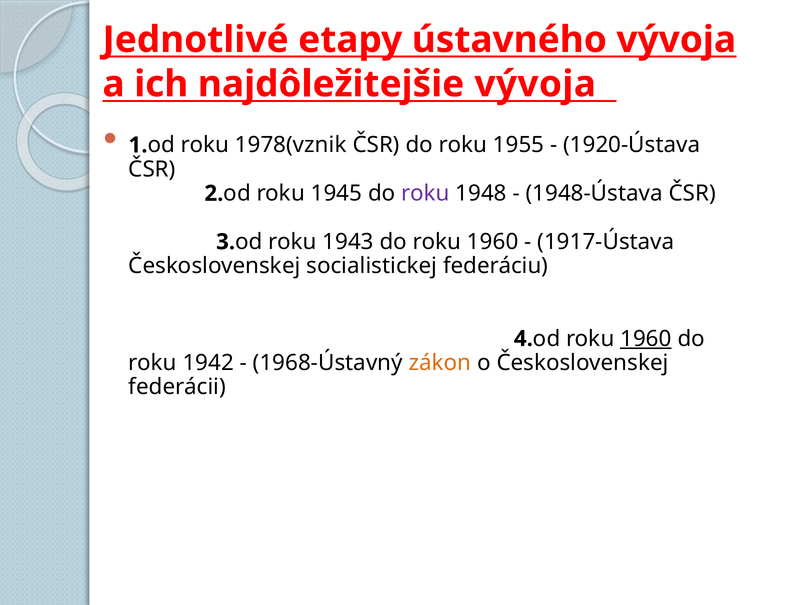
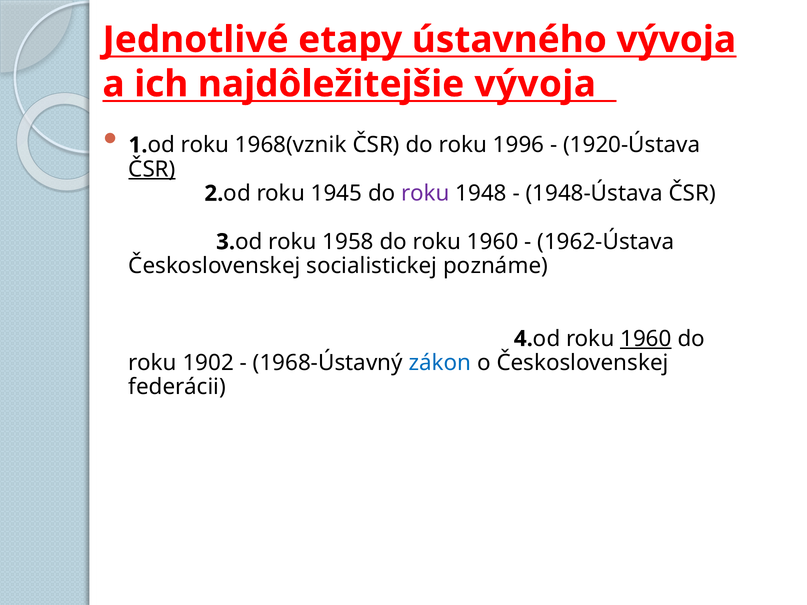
1978(vznik: 1978(vznik -> 1968(vznik (291, 145)
1955: 1955 -> 1996 (519, 145)
ČSR underline: none -> present (152, 169)
1943: 1943 -> 1958 (348, 242)
1917-Ústava: 1917-Ústava -> 1962-Ústava (606, 242)
federáciu: federáciu -> poznáme (496, 266)
1942: 1942 -> 1902 (208, 363)
zákon colour: orange -> blue (440, 363)
